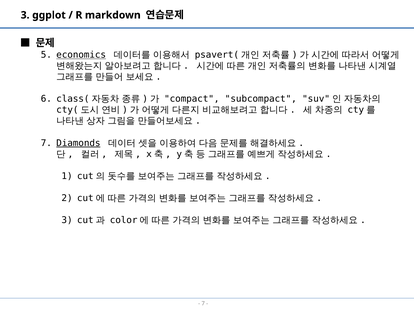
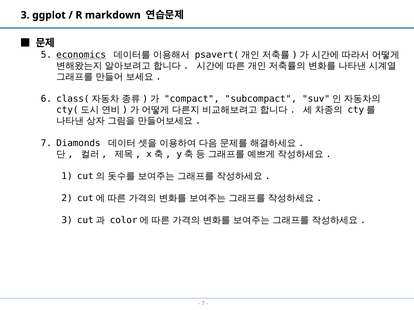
Diamonds underline: present -> none (78, 143)
